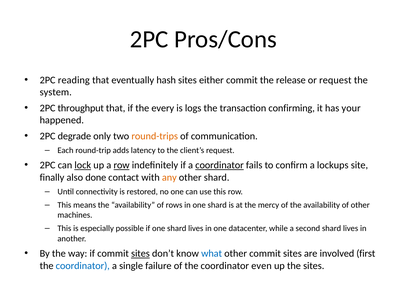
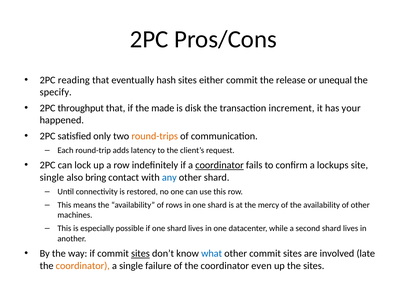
or request: request -> unequal (335, 80)
system: system -> specify (56, 92)
every: every -> made (163, 108)
logs: logs -> disk (193, 108)
confirming: confirming -> increment (292, 108)
degrade: degrade -> satisfied (74, 136)
lock underline: present -> none (83, 165)
row underline: present -> none (122, 165)
finally: finally -> single (52, 178)
done: done -> bring (96, 178)
any colour: orange -> blue (169, 178)
first: first -> late (366, 254)
coordinator colour: blue -> orange (83, 266)
